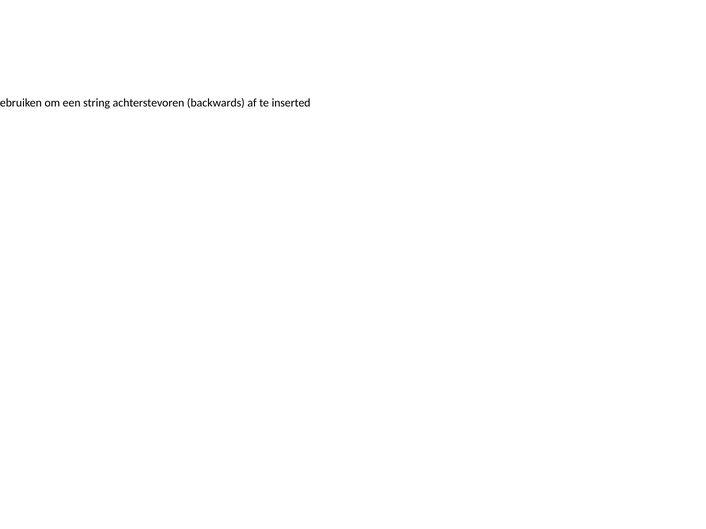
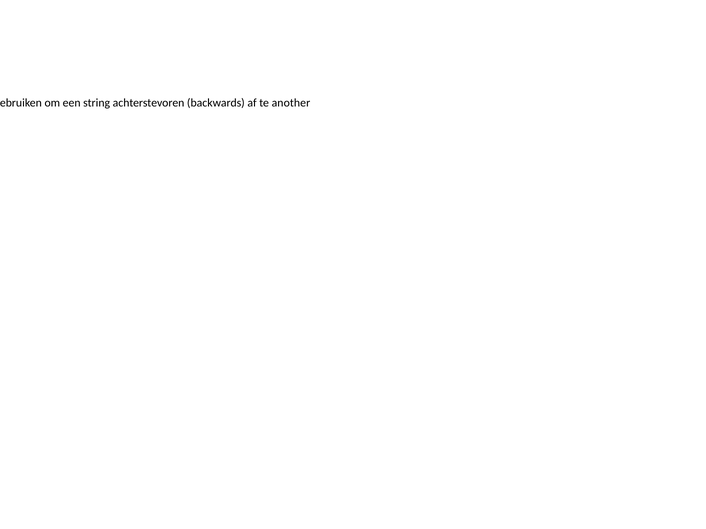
inserted: inserted -> another (291, 103)
